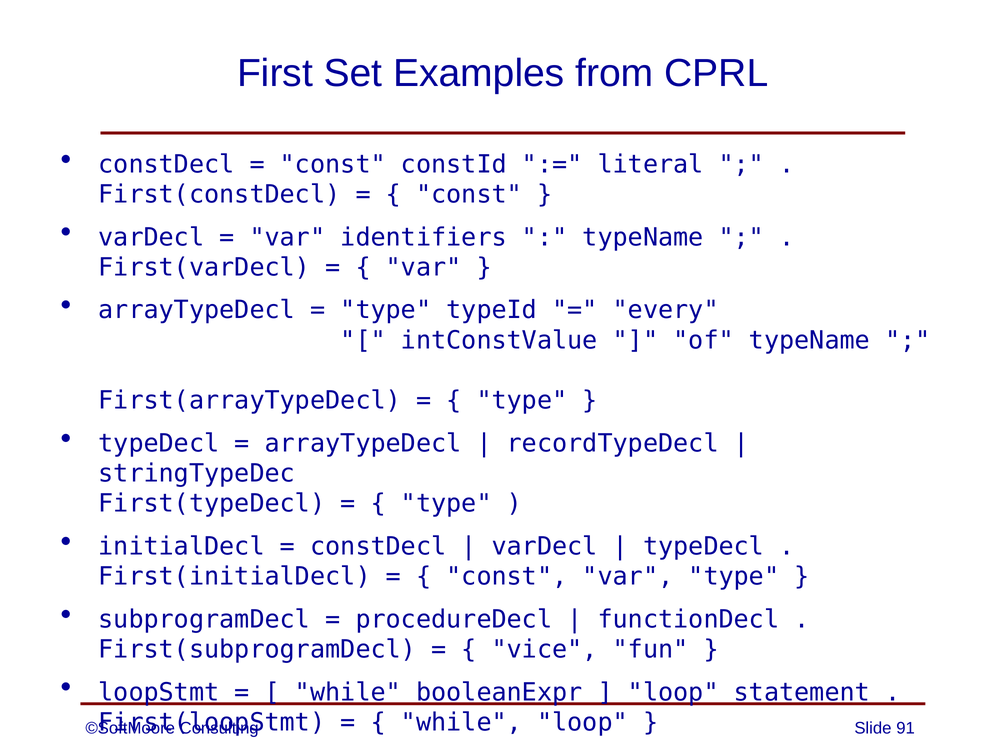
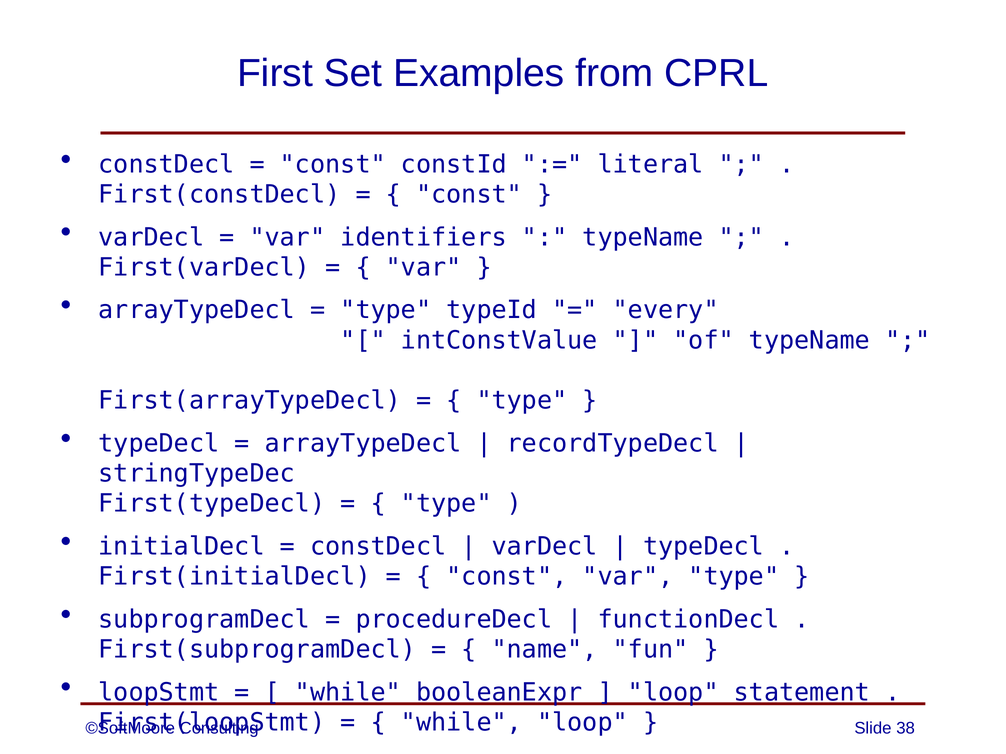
vice: vice -> name (545, 650)
91: 91 -> 38 (906, 729)
